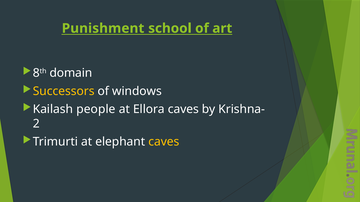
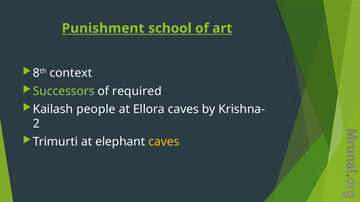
domain: domain -> context (71, 73)
Successors colour: yellow -> light green (64, 91)
windows: windows -> required (137, 91)
